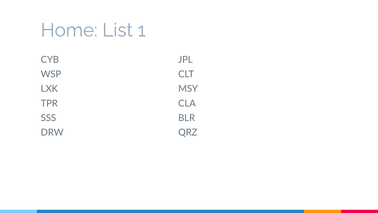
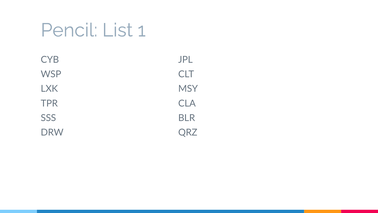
Home: Home -> Pencil (69, 30)
